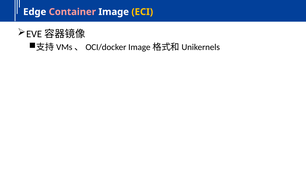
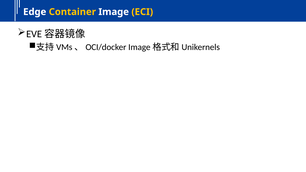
Container colour: pink -> yellow (72, 12)
